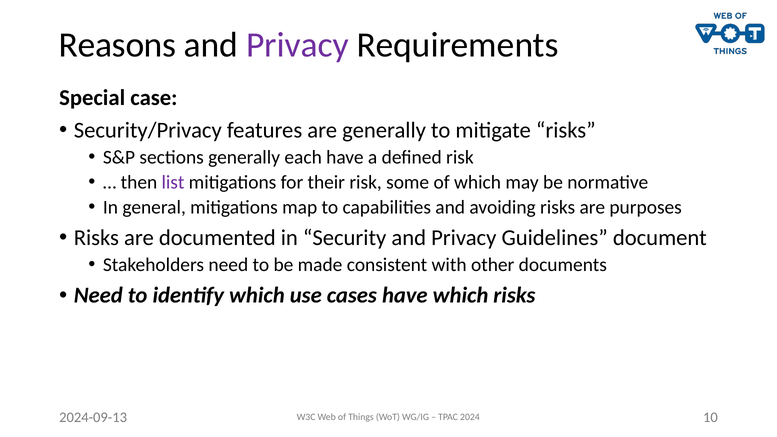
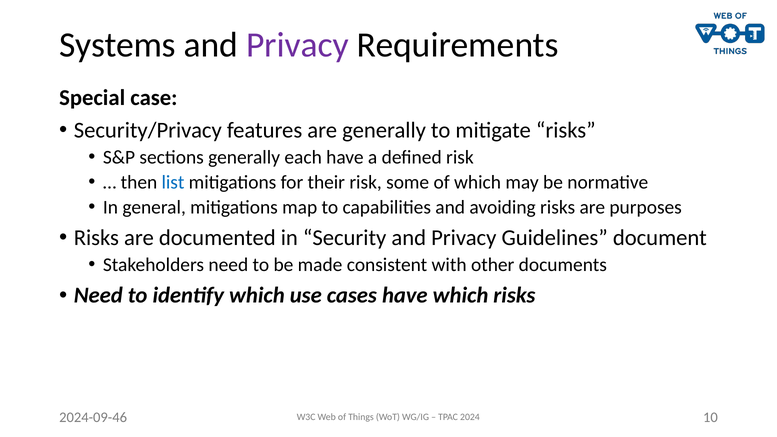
Reasons: Reasons -> Systems (118, 45)
list colour: purple -> blue (173, 182)
2024-09-13: 2024-09-13 -> 2024-09-46 (93, 418)
